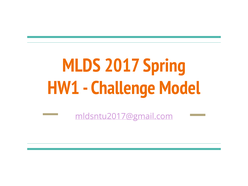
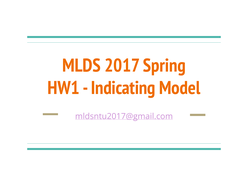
Challenge: Challenge -> Indicating (123, 88)
